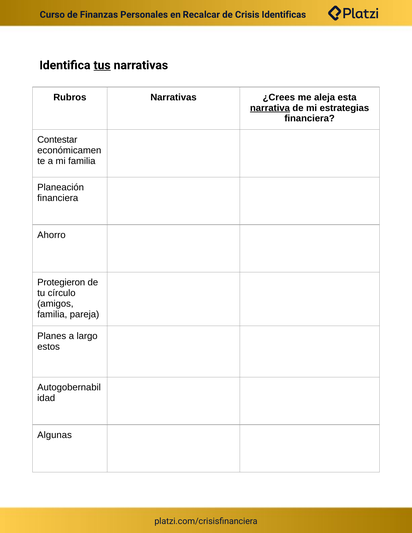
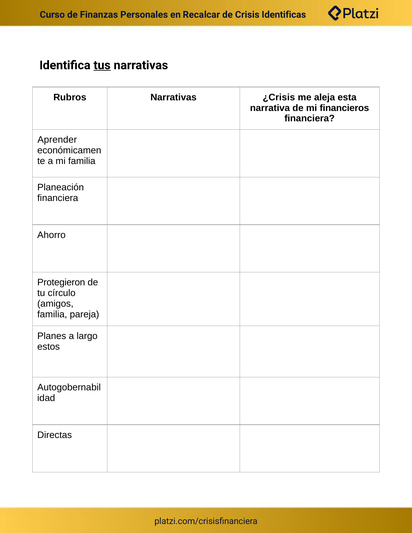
¿Crees: ¿Crees -> ¿Crisis (279, 97)
narrativa underline: present -> none (270, 108)
estrategias: estrategias -> financieros (344, 108)
Contestar: Contestar -> Aprender (57, 140)
Algunas: Algunas -> Directas (55, 435)
